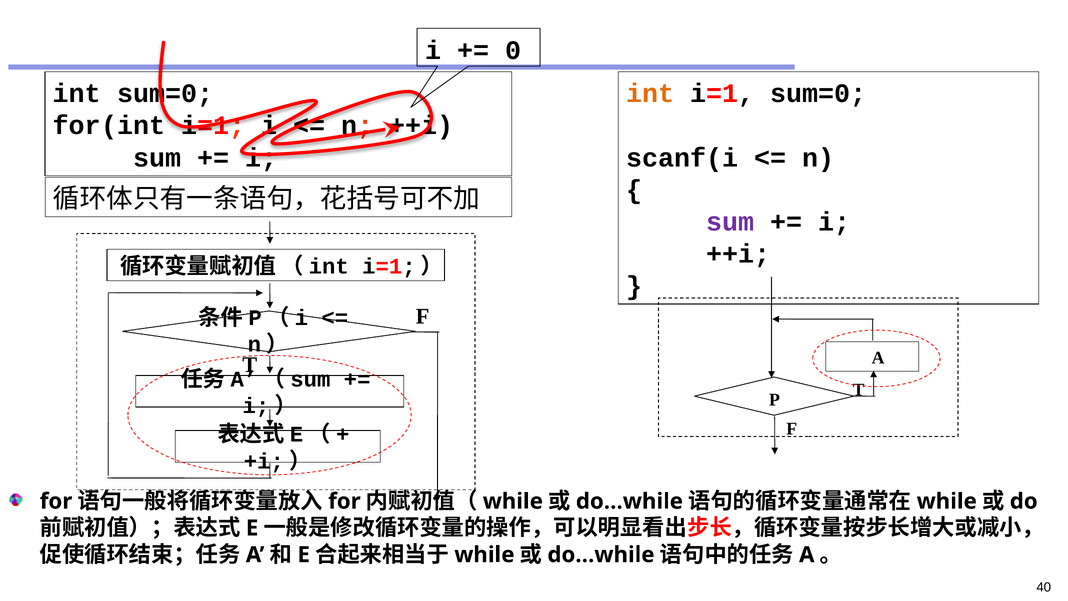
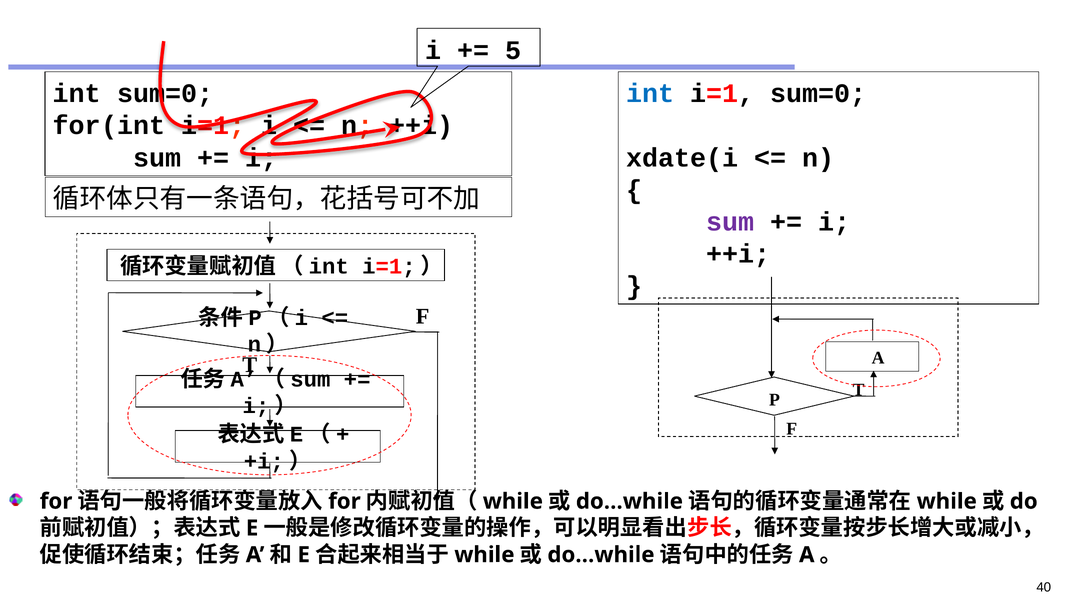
0: 0 -> 5 (513, 50)
int colour: orange -> blue (650, 94)
scanf(i: scanf(i -> xdate(i (682, 158)
